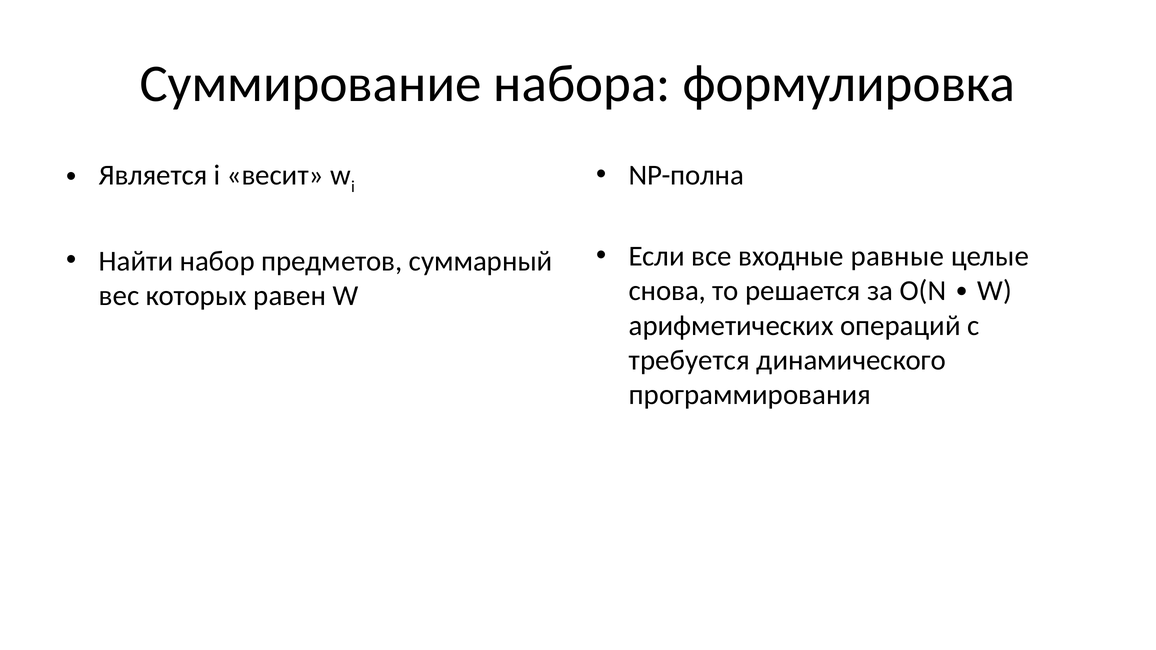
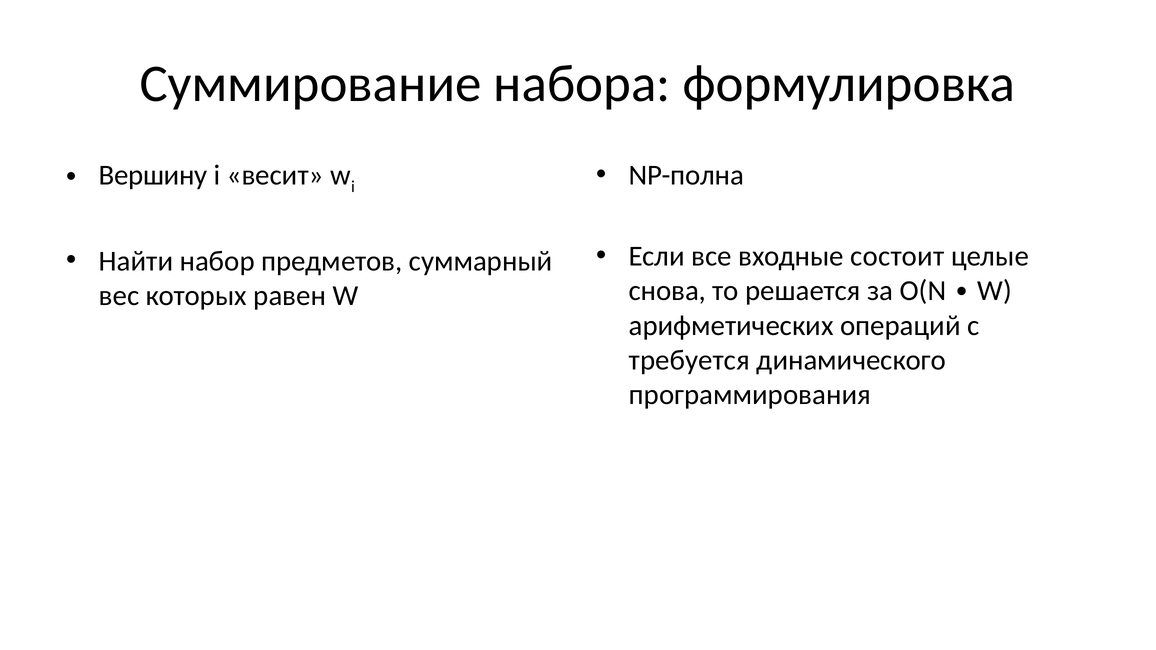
Является: Является -> Вершину (153, 175)
равные: равные -> состоит (897, 256)
